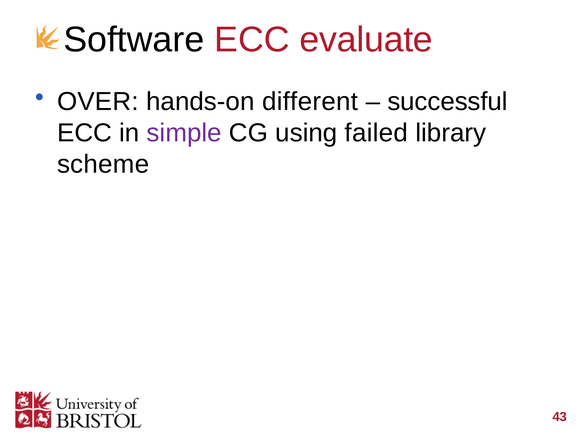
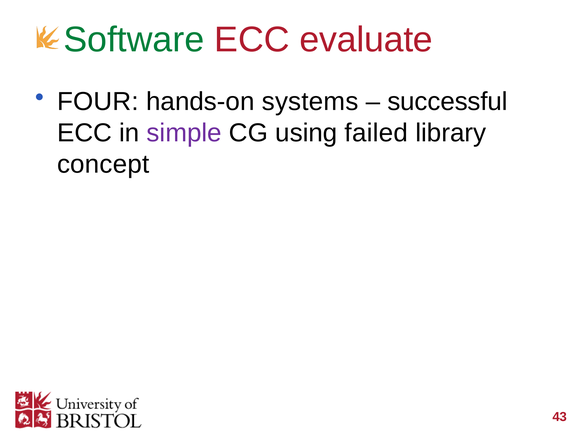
Software colour: black -> green (134, 40)
OVER: OVER -> FOUR (98, 102)
different: different -> systems (310, 102)
scheme: scheme -> concept (103, 164)
